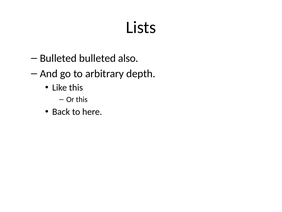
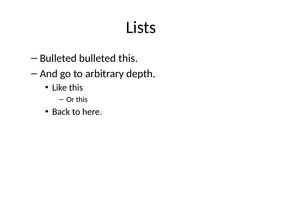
bulleted also: also -> this (128, 58)
